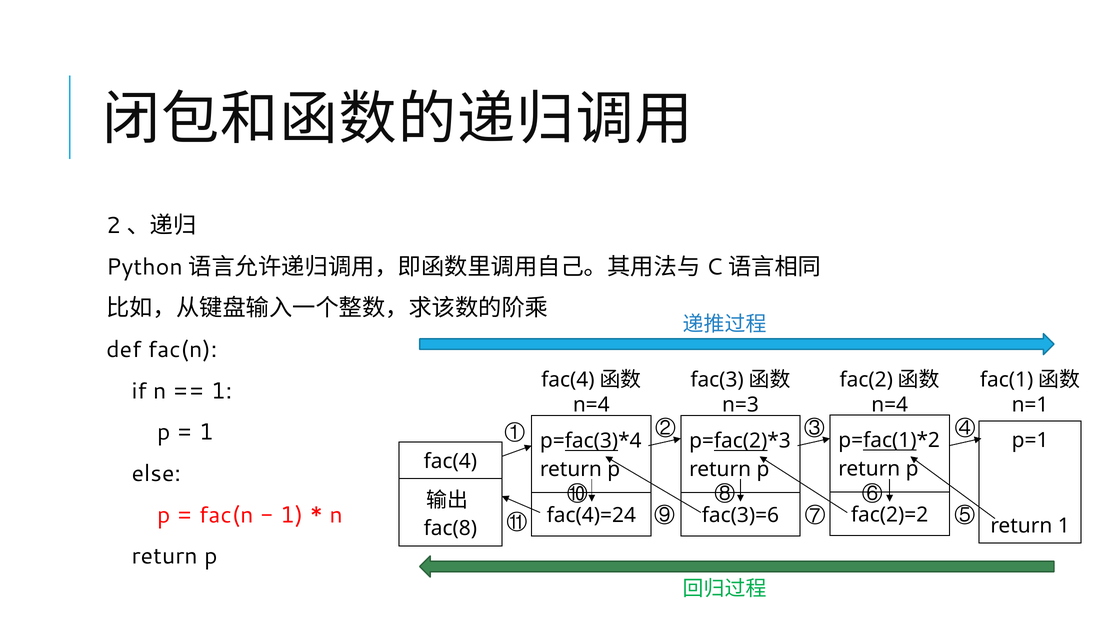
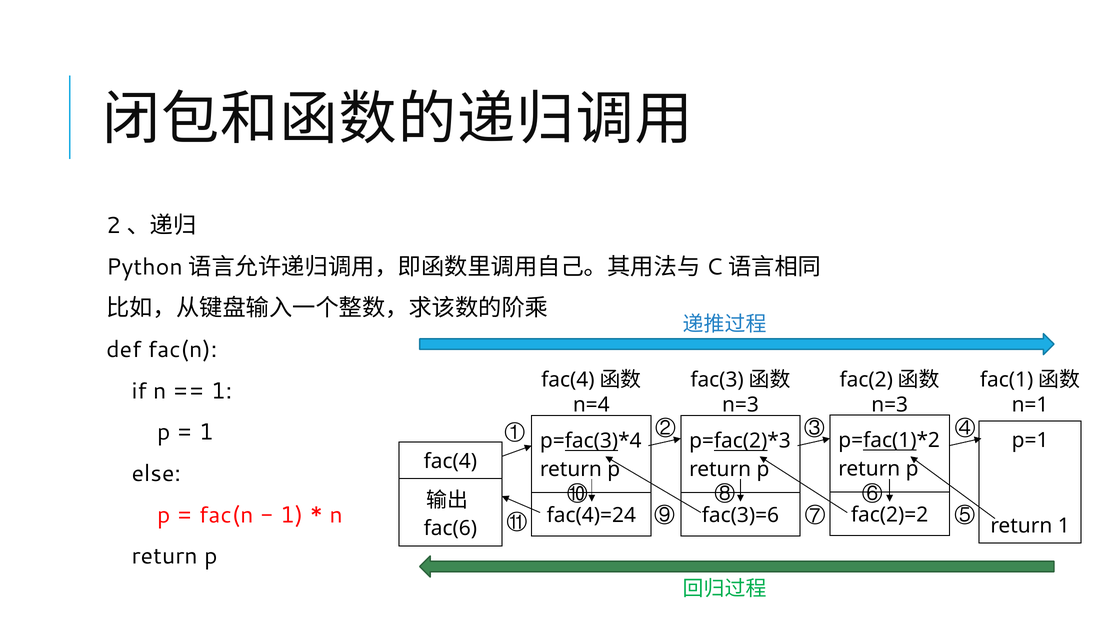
n=4: n=4 -> n=3 (890, 405)
fac(8: fac(8 -> fac(6 (450, 529)
